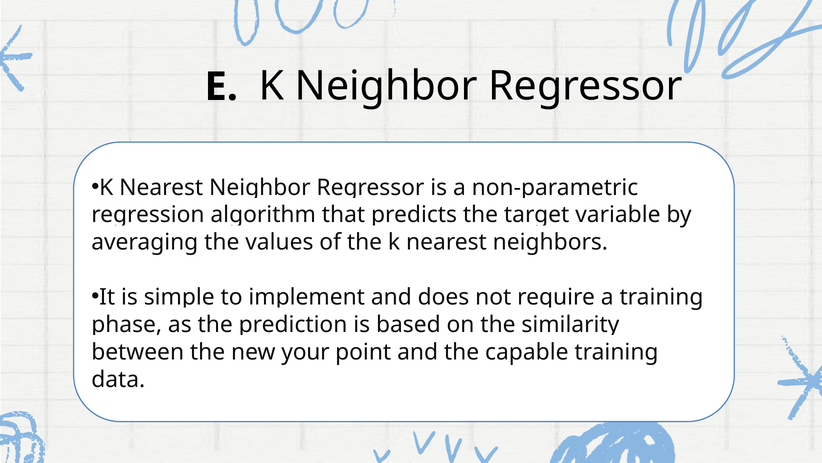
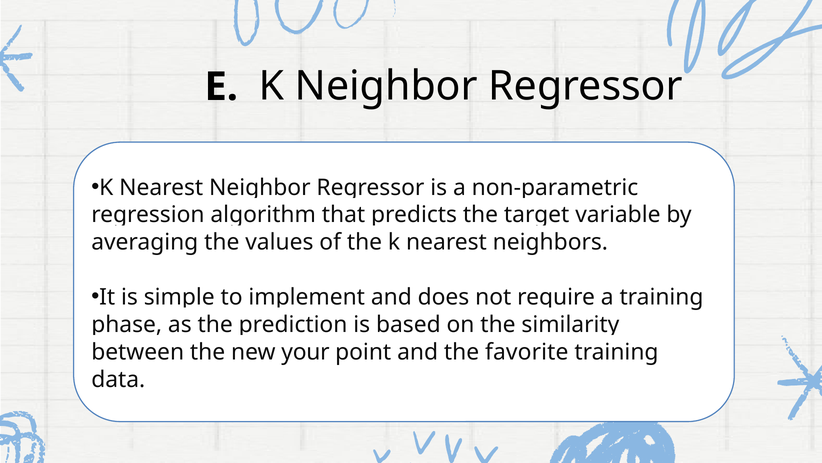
capable: capable -> favorite (527, 352)
